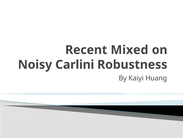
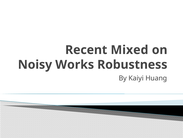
Carlini: Carlini -> Works (75, 64)
